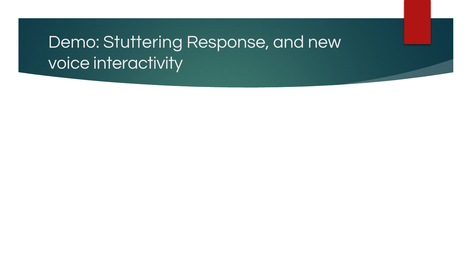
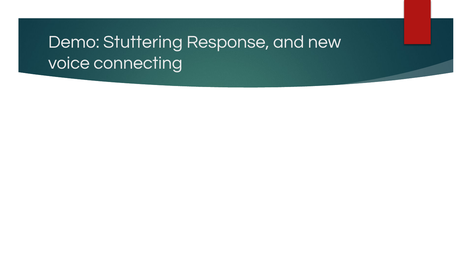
interactivity: interactivity -> connecting (138, 63)
